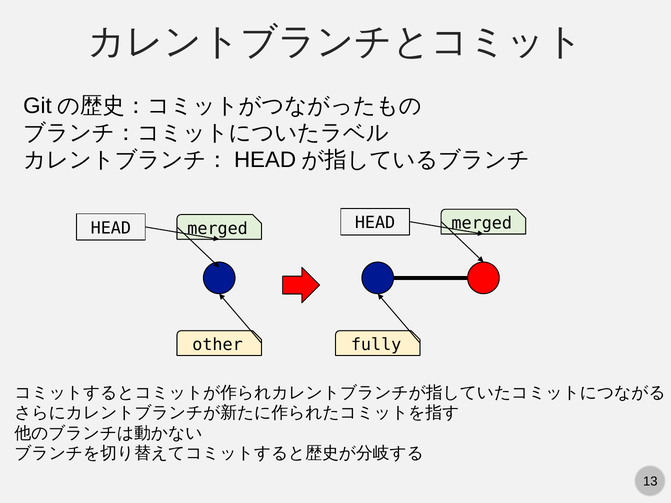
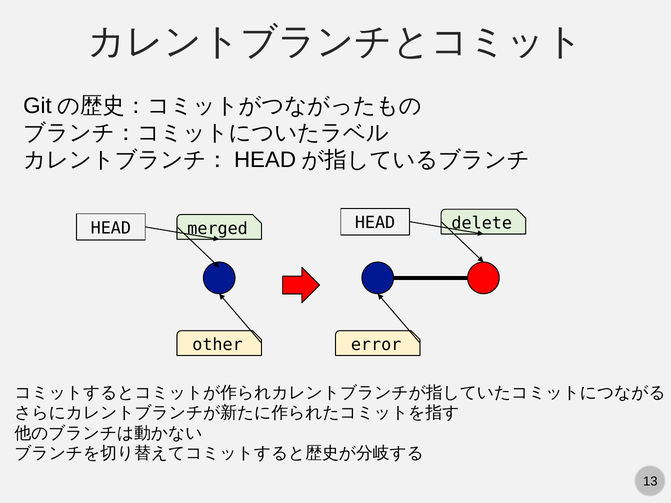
HEAD merged: merged -> delete (482, 224)
fully: fully -> error (376, 345)
